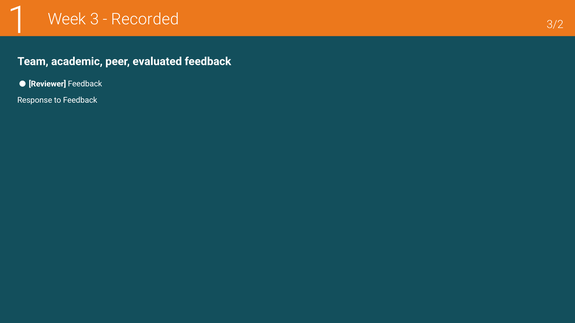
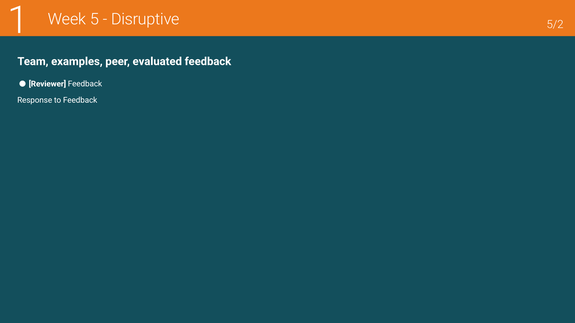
3: 3 -> 5 (95, 19)
Recorded: Recorded -> Disruptive (145, 19)
3/2: 3/2 -> 5/2 (555, 24)
academic: academic -> examples (77, 61)
